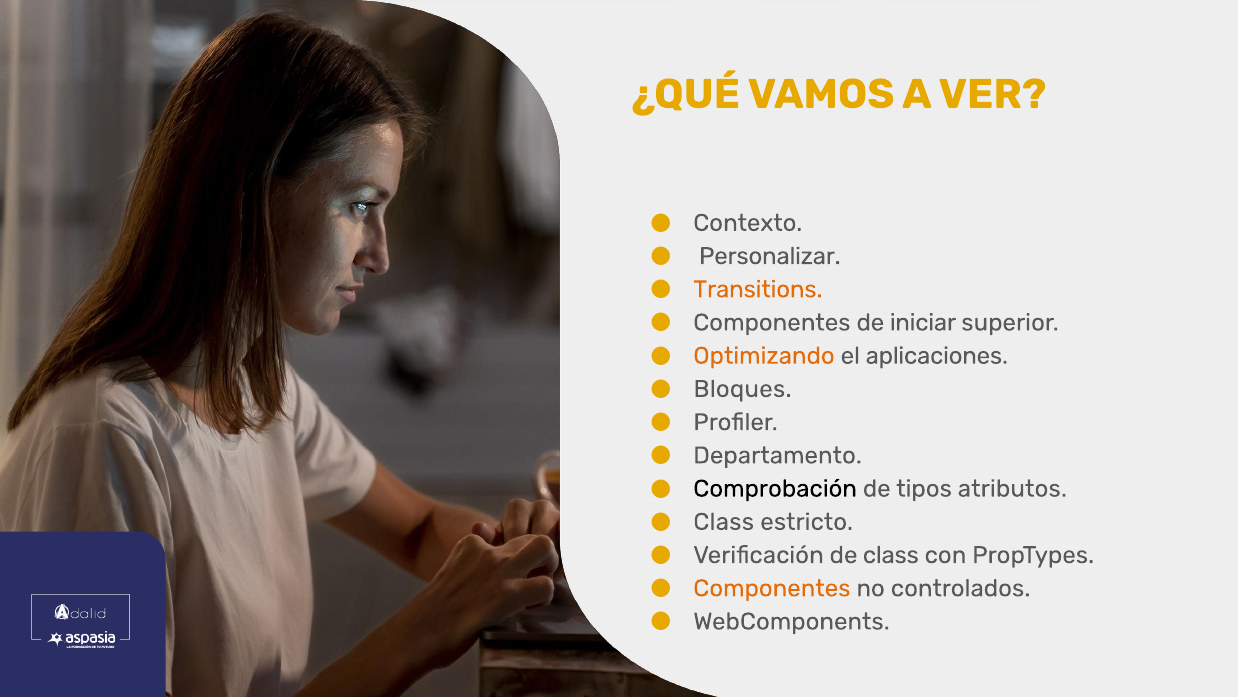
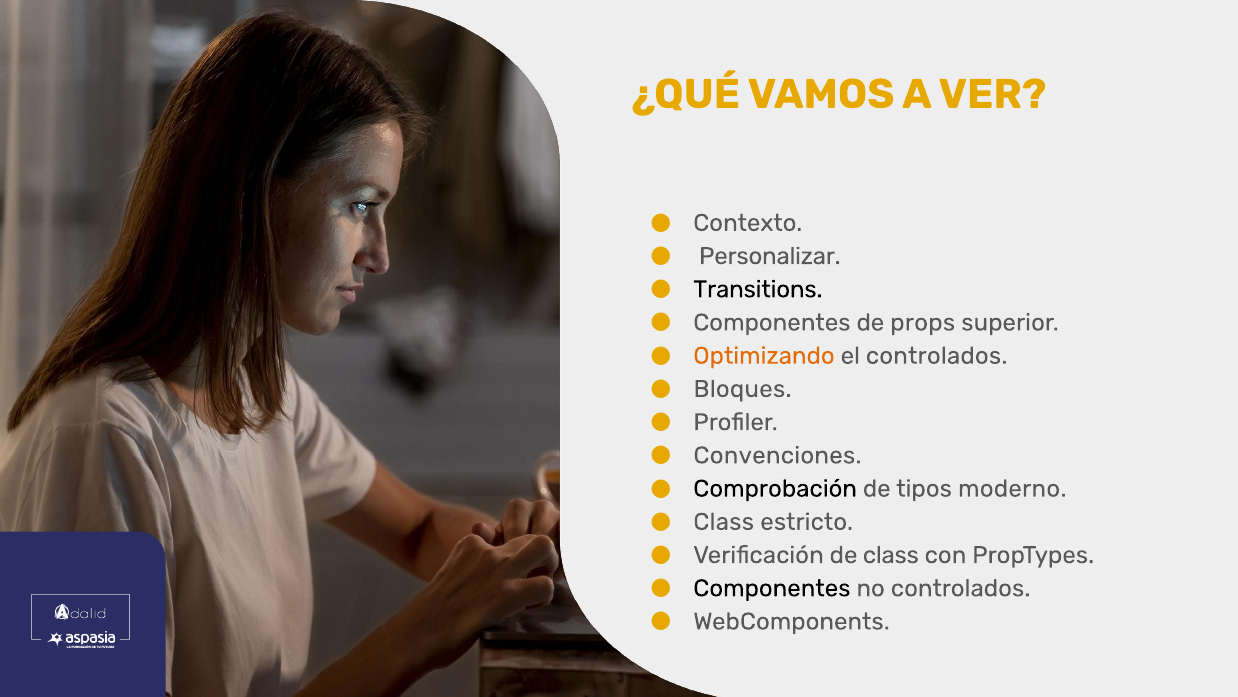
Transitions colour: orange -> black (758, 289)
iniciar: iniciar -> props (923, 322)
el aplicaciones: aplicaciones -> controlados (937, 355)
Departamento: Departamento -> Convenciones (778, 455)
atributos: atributos -> moderno (1012, 488)
Componentes colour: orange -> black (772, 588)
